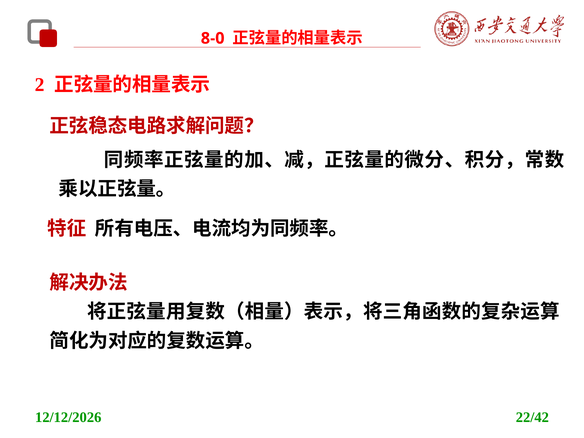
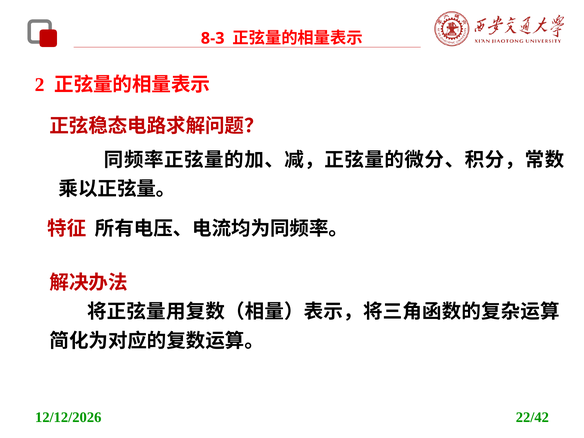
8-0: 8-0 -> 8-3 (213, 38)
